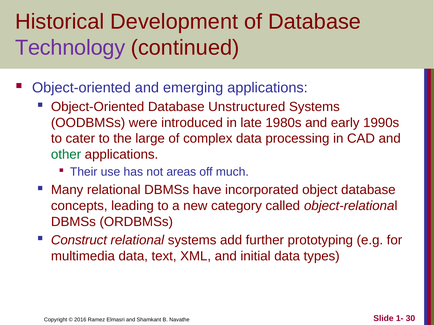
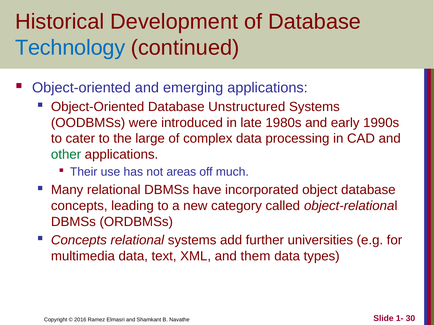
Technology colour: purple -> blue (70, 48)
Construct: Construct -> Concepts (79, 241)
prototyping: prototyping -> universities (320, 241)
initial: initial -> them (255, 256)
